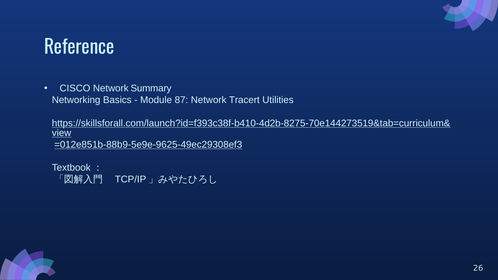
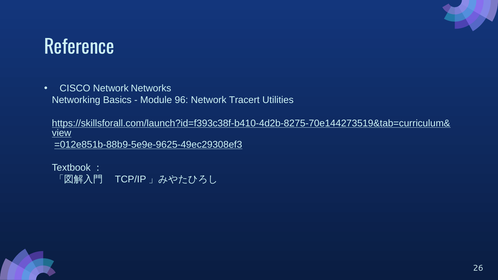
Summary: Summary -> Networks (151, 88)
87: 87 -> 96 (181, 100)
